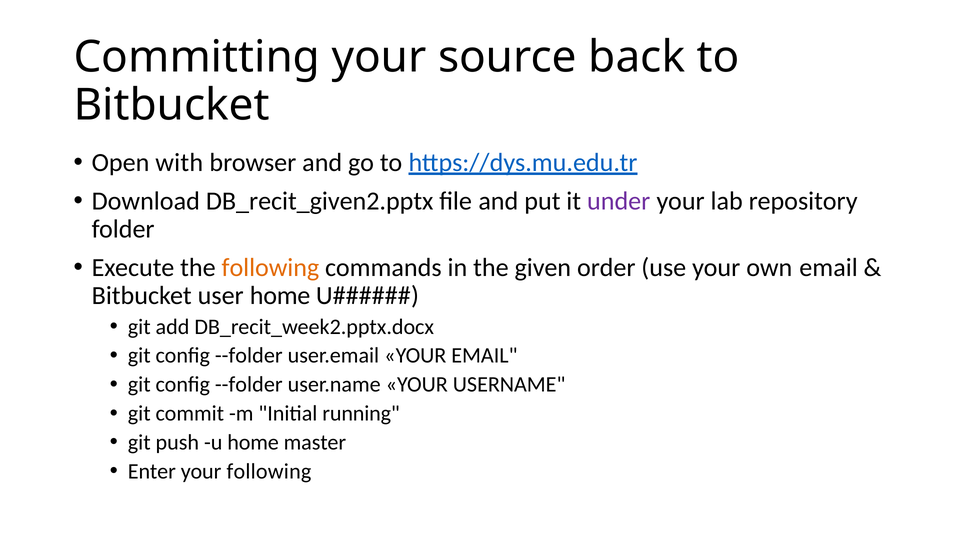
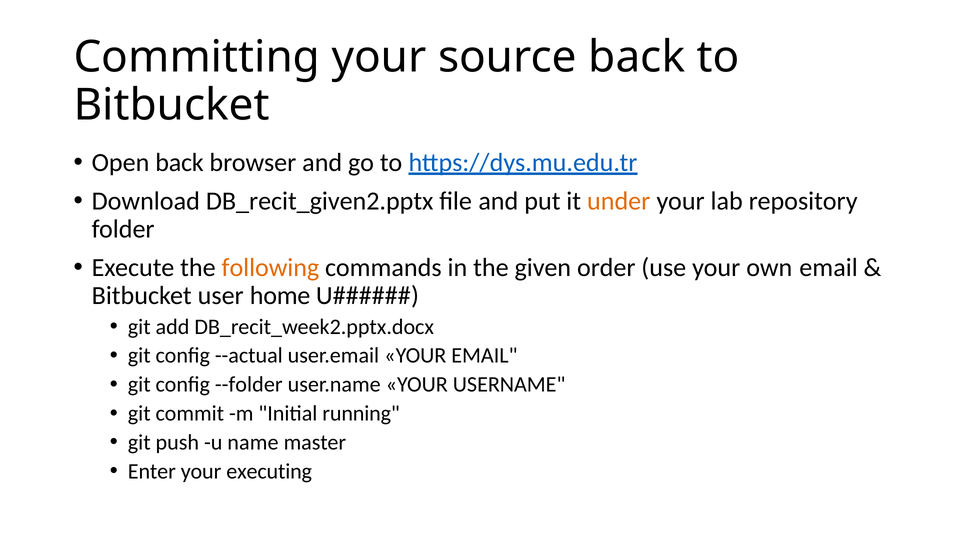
Open with: with -> back (179, 163)
under colour: purple -> orange (619, 201)
--folder: --folder -> --actual (249, 356)
u home: home -> name (253, 442)
your following: following -> executing (269, 471)
